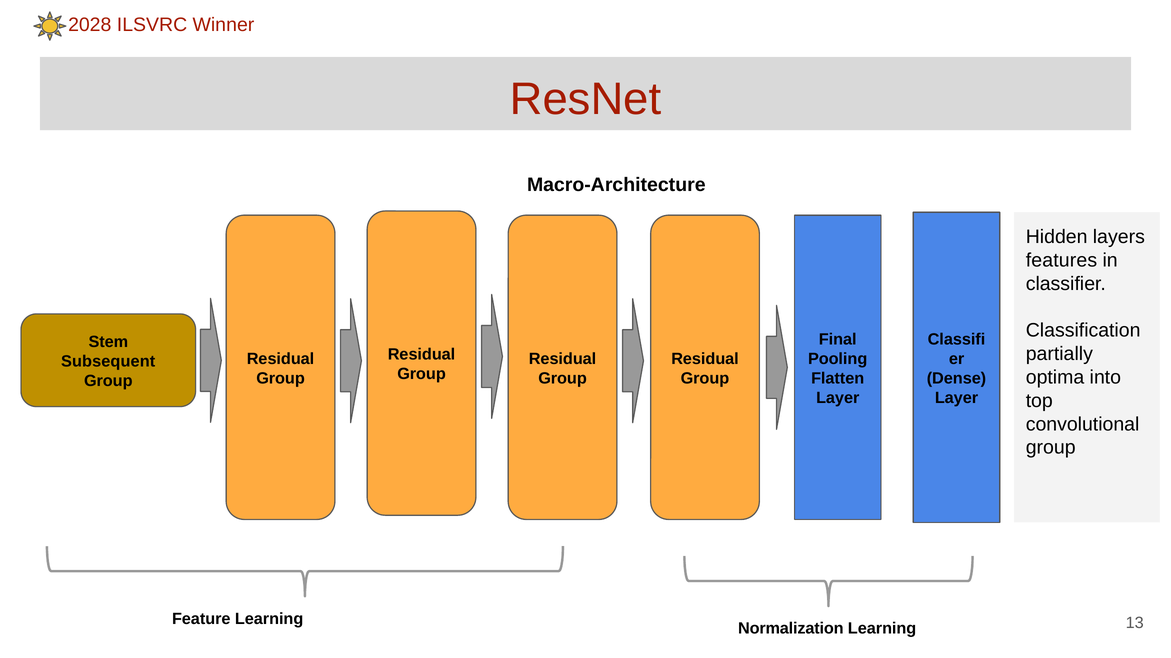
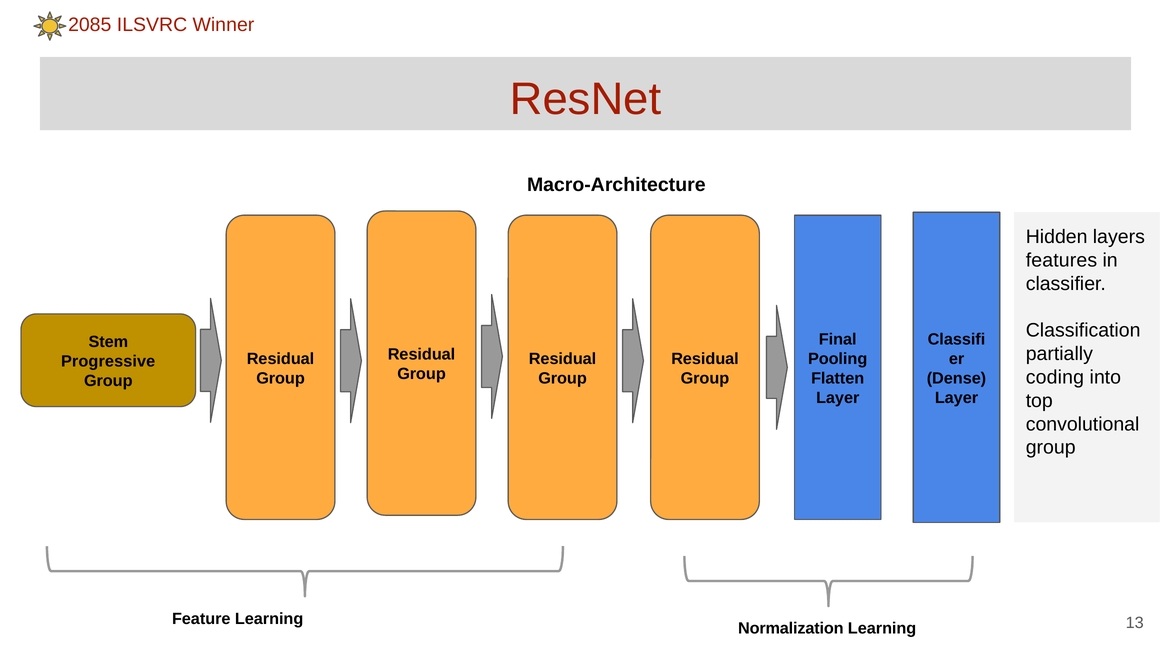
2028: 2028 -> 2085 (90, 25)
Subsequent: Subsequent -> Progressive (108, 362)
optima: optima -> coding (1055, 378)
